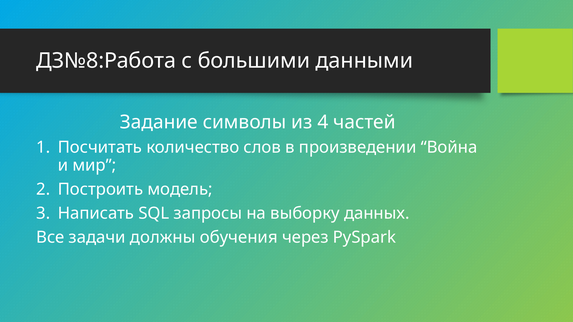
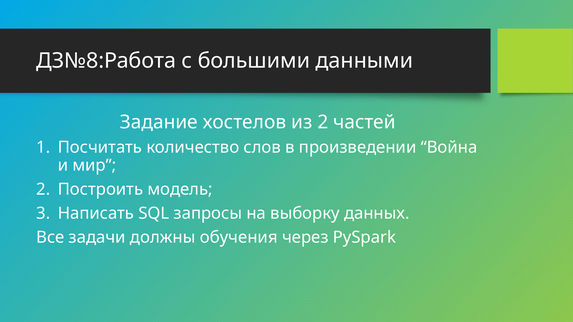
символы: символы -> хостелов (245, 122)
из 4: 4 -> 2 (323, 122)
